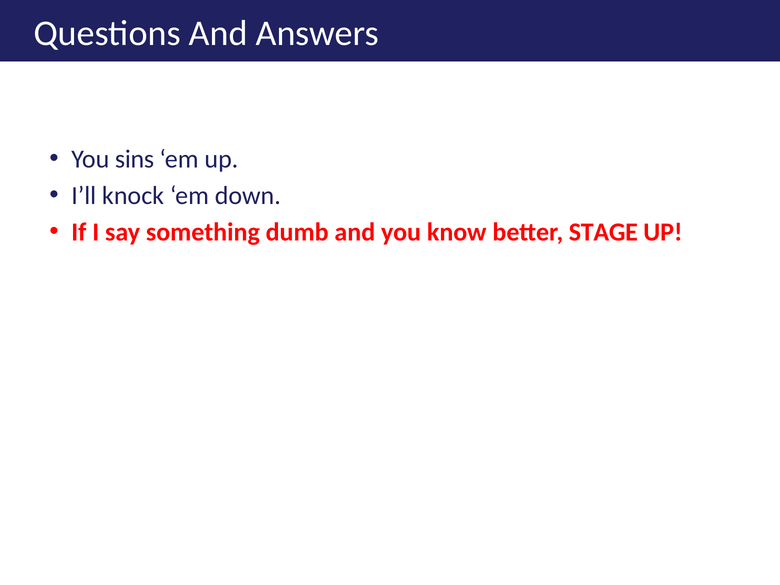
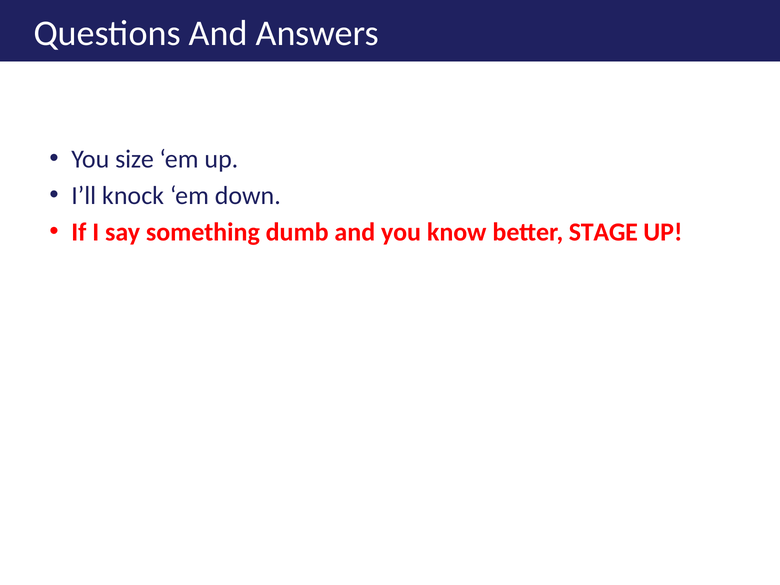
sins: sins -> size (135, 159)
